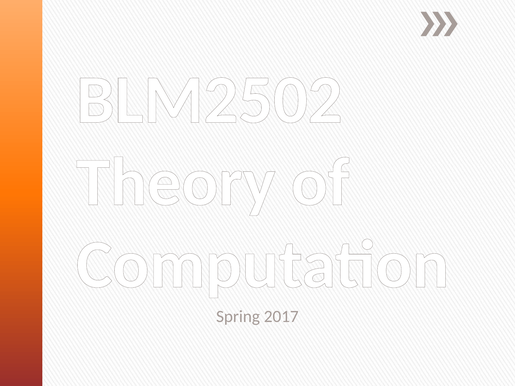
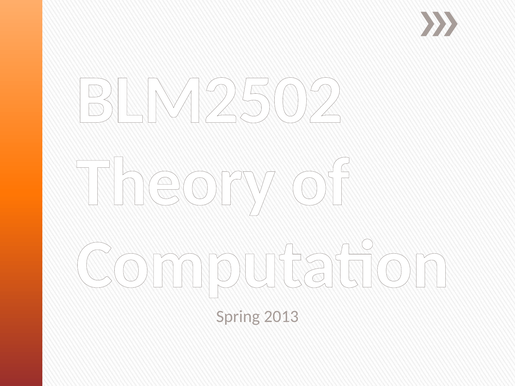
2017: 2017 -> 2013 (281, 317)
